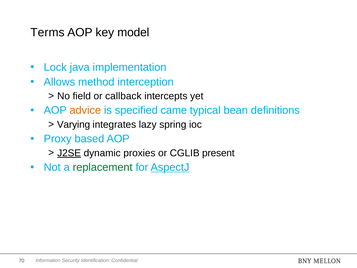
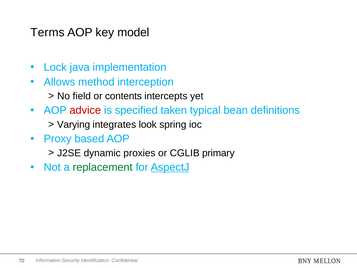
callback: callback -> contents (123, 96)
advice colour: orange -> red (85, 110)
came: came -> taken (174, 110)
lazy: lazy -> look (148, 125)
J2SE underline: present -> none (69, 153)
present: present -> primary (218, 153)
